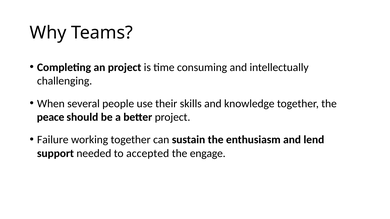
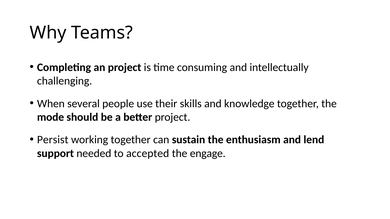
peace: peace -> mode (51, 117)
Failure: Failure -> Persist (53, 140)
